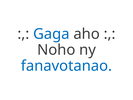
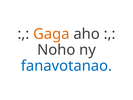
Gaga colour: blue -> orange (51, 34)
